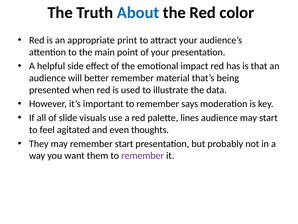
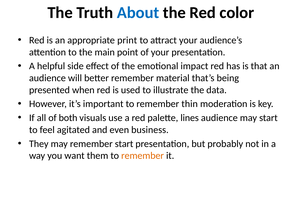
says: says -> thin (190, 104)
slide: slide -> both (68, 118)
thoughts: thoughts -> business (150, 129)
remember colour: purple -> orange (143, 155)
